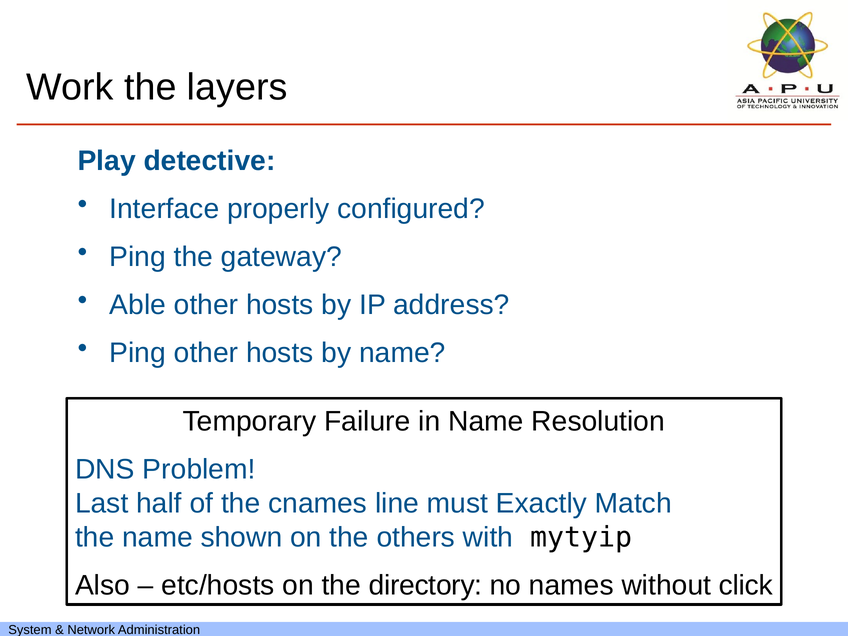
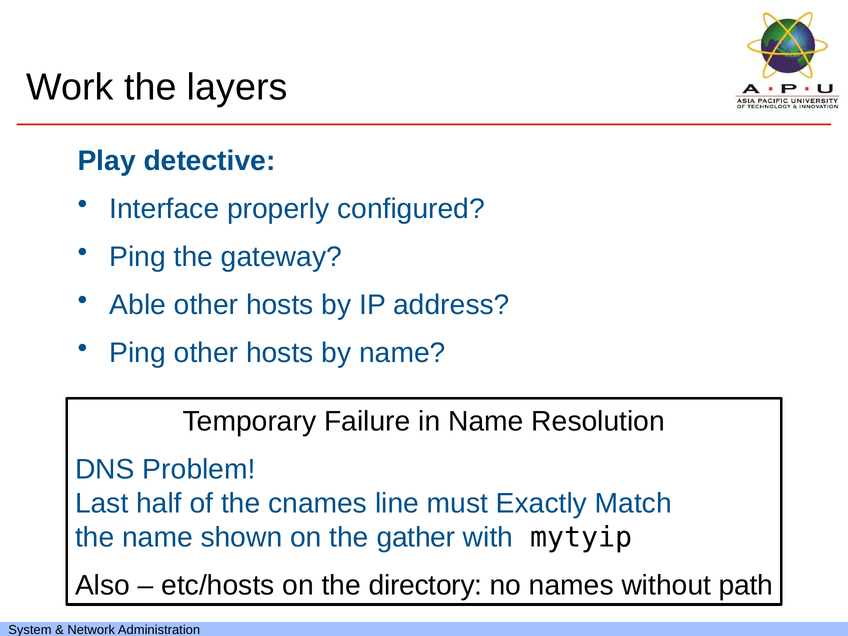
others: others -> gather (416, 537)
click: click -> path (746, 585)
